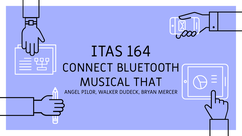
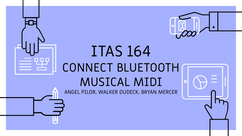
THAT: THAT -> MIDI (148, 82)
